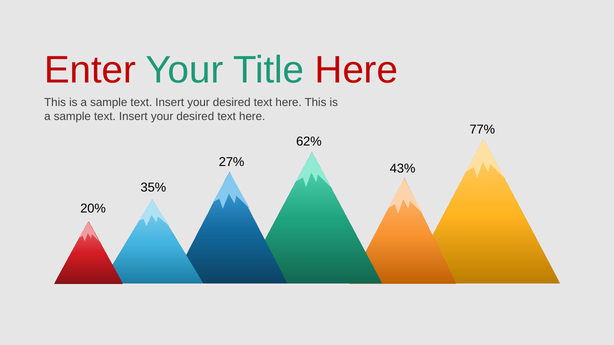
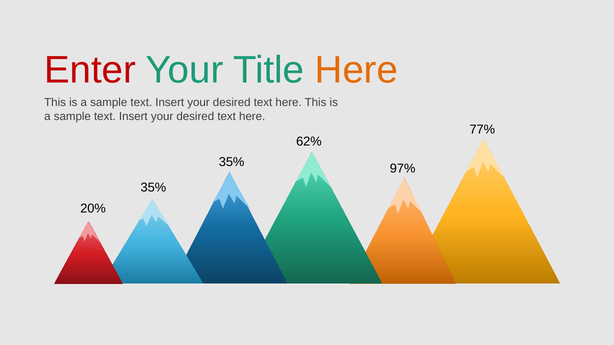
Here colour: red -> orange (357, 70)
27%: 27% -> 35% (232, 162)
43%: 43% -> 97% (403, 169)
